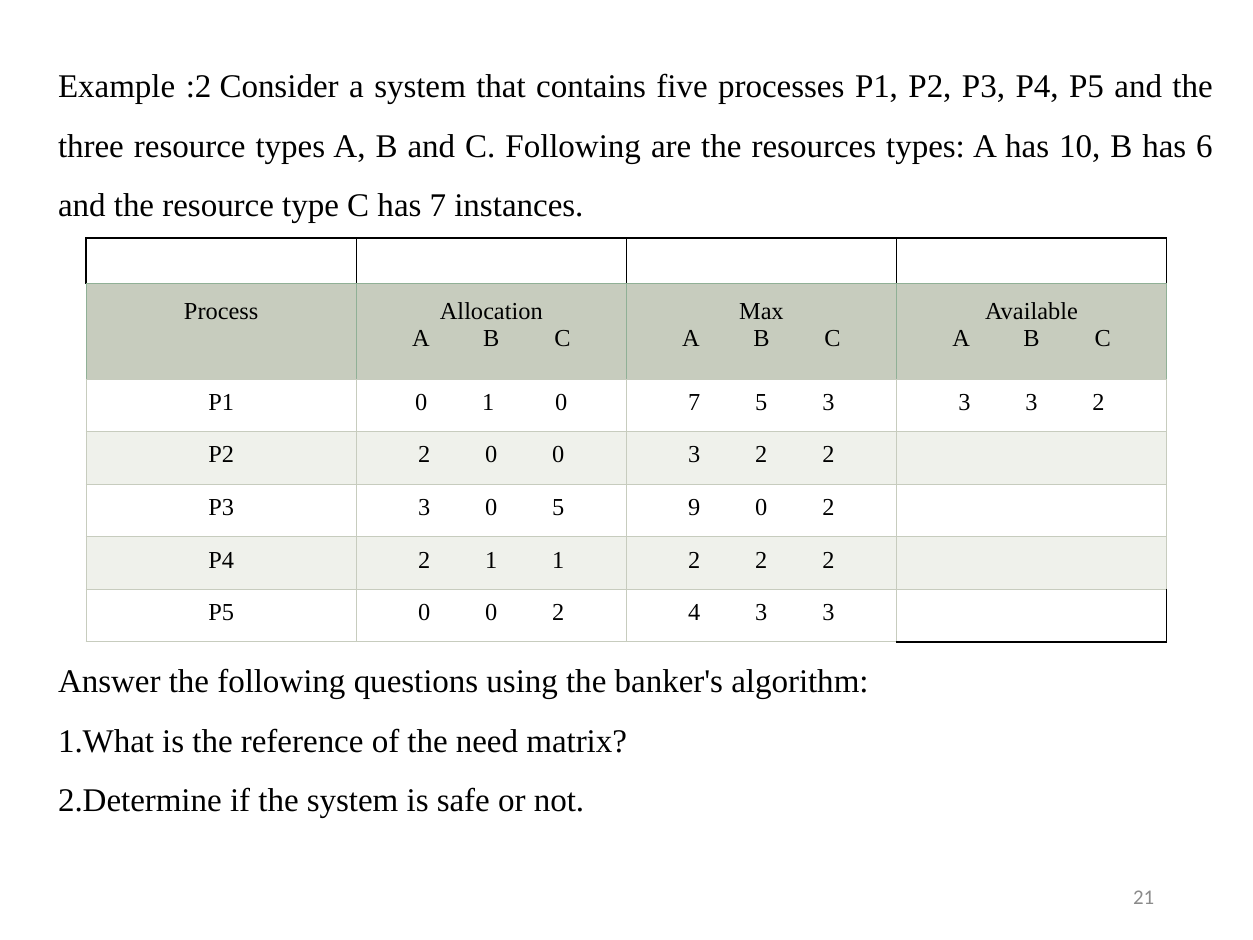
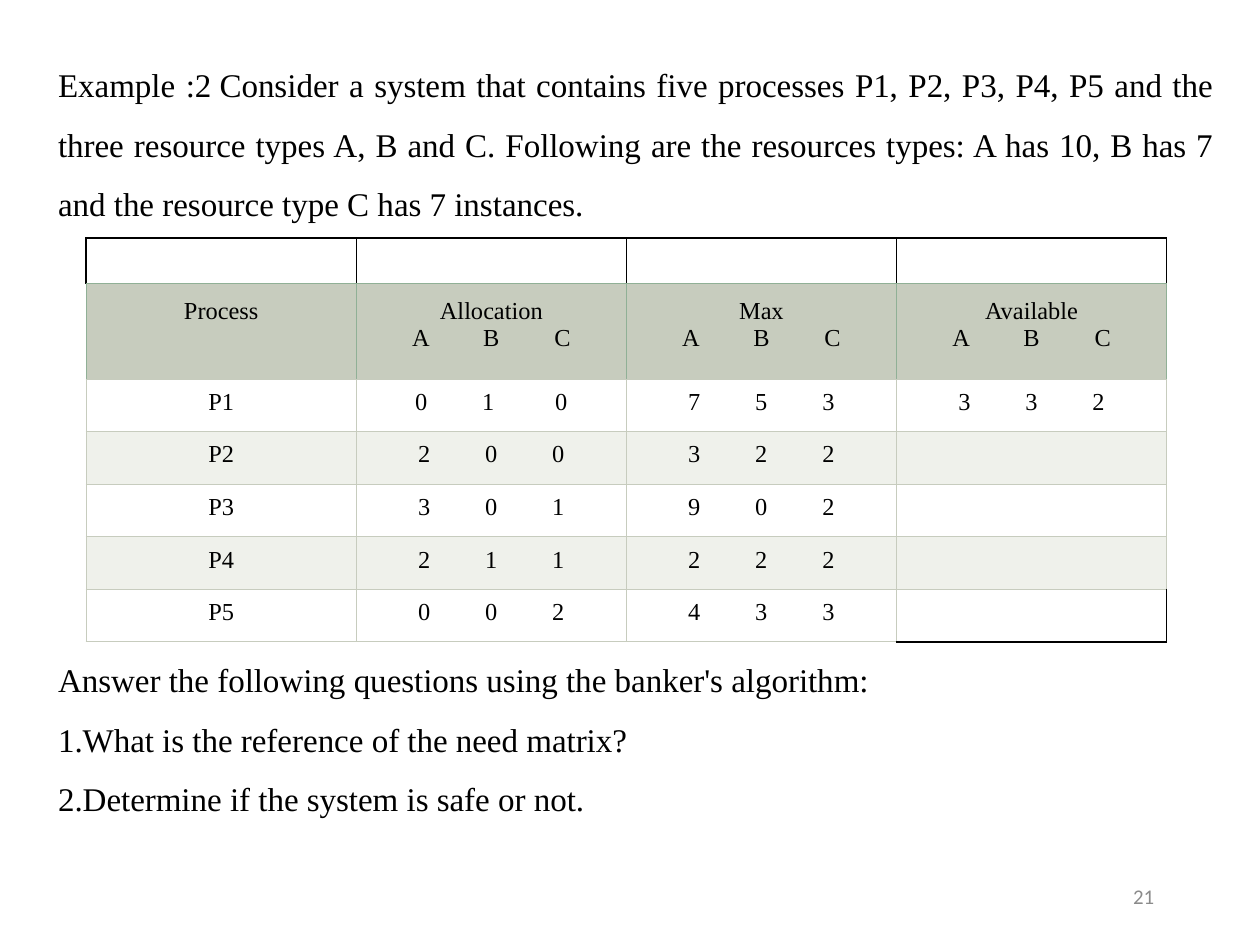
B has 6: 6 -> 7 (1204, 146)
3 0 5: 5 -> 1 (558, 507)
